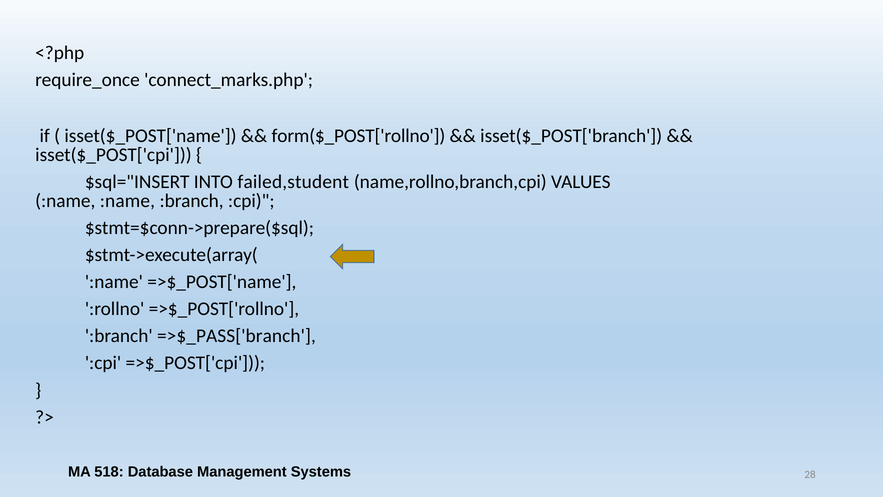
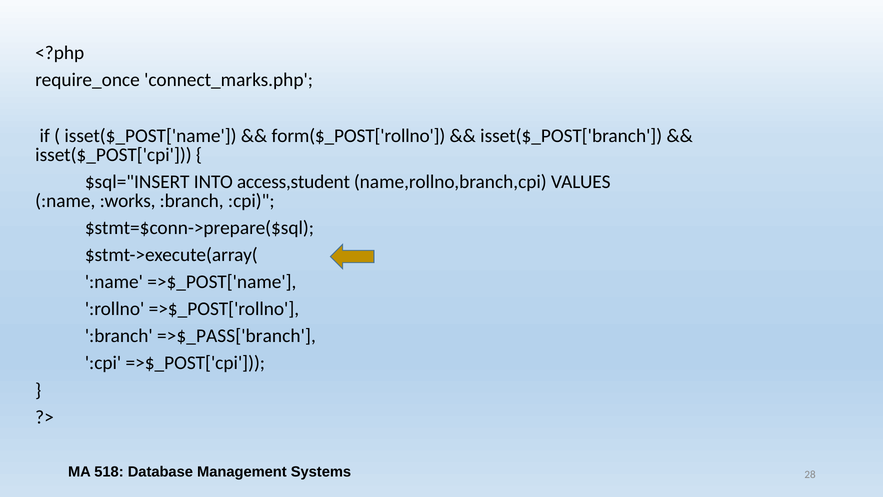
failed,student: failed,student -> access,student (293, 182)
:name :name: :name -> :works (128, 201)
